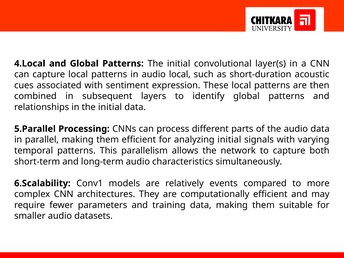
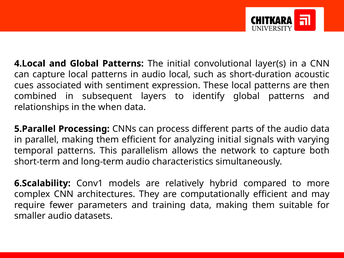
in the initial: initial -> when (110, 107)
events: events -> hybrid (224, 183)
